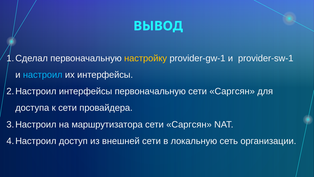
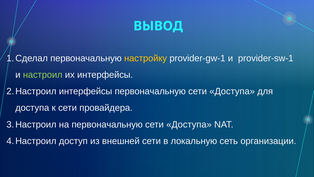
настроил colour: light blue -> light green (43, 75)
Саргсян: Саргсян -> Доступа (232, 91)
на маршрутизатора: маршрутизатора -> первоначальную (107, 124)
Саргсян: Саргсян -> Доступа (189, 124)
